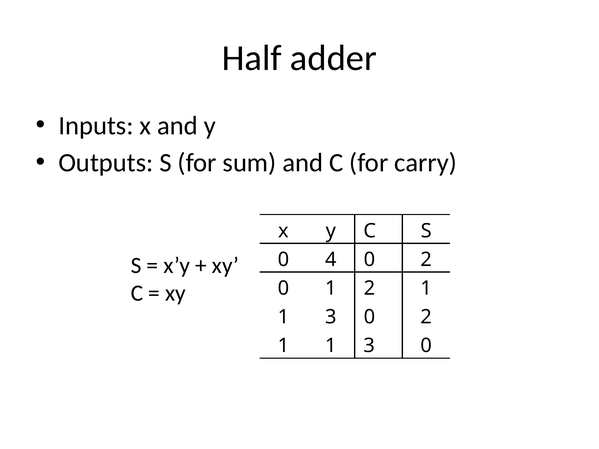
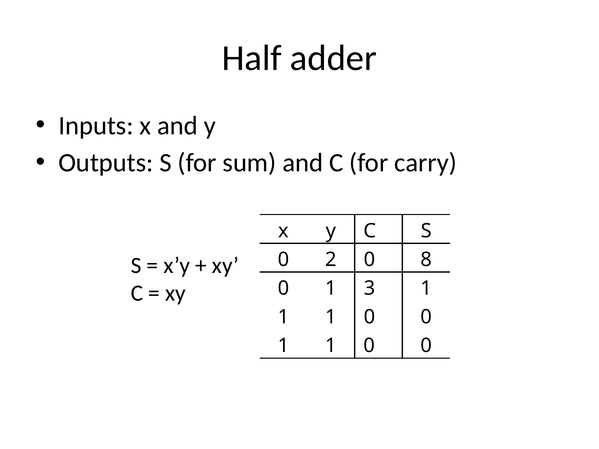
4: 4 -> 2 (331, 260)
2: 2 -> 8 (426, 260)
1 2: 2 -> 3 (369, 288)
3: 3 -> 1 (331, 317)
2: 2 -> 0 (426, 317)
3: 3 -> 0 (369, 346)
